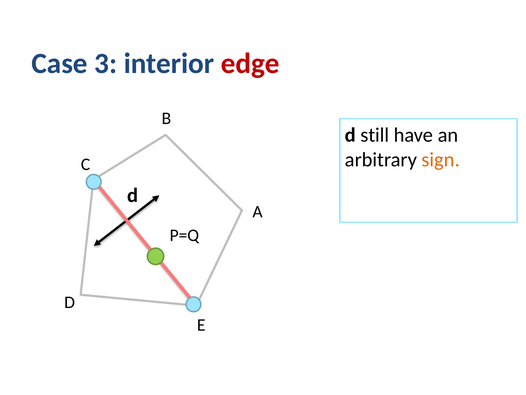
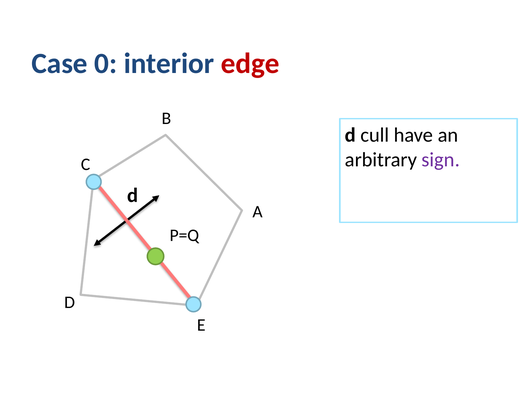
3: 3 -> 0 (106, 63)
still: still -> cull (375, 135)
sign colour: orange -> purple (441, 159)
